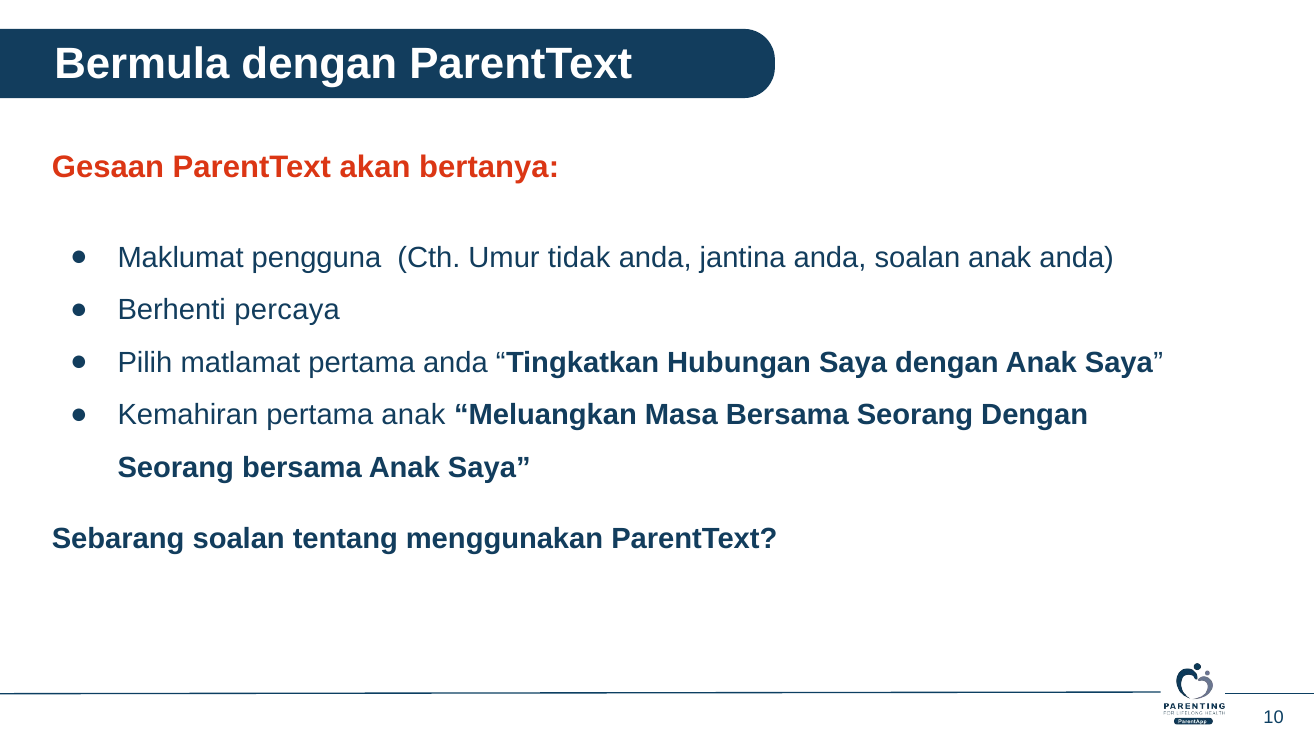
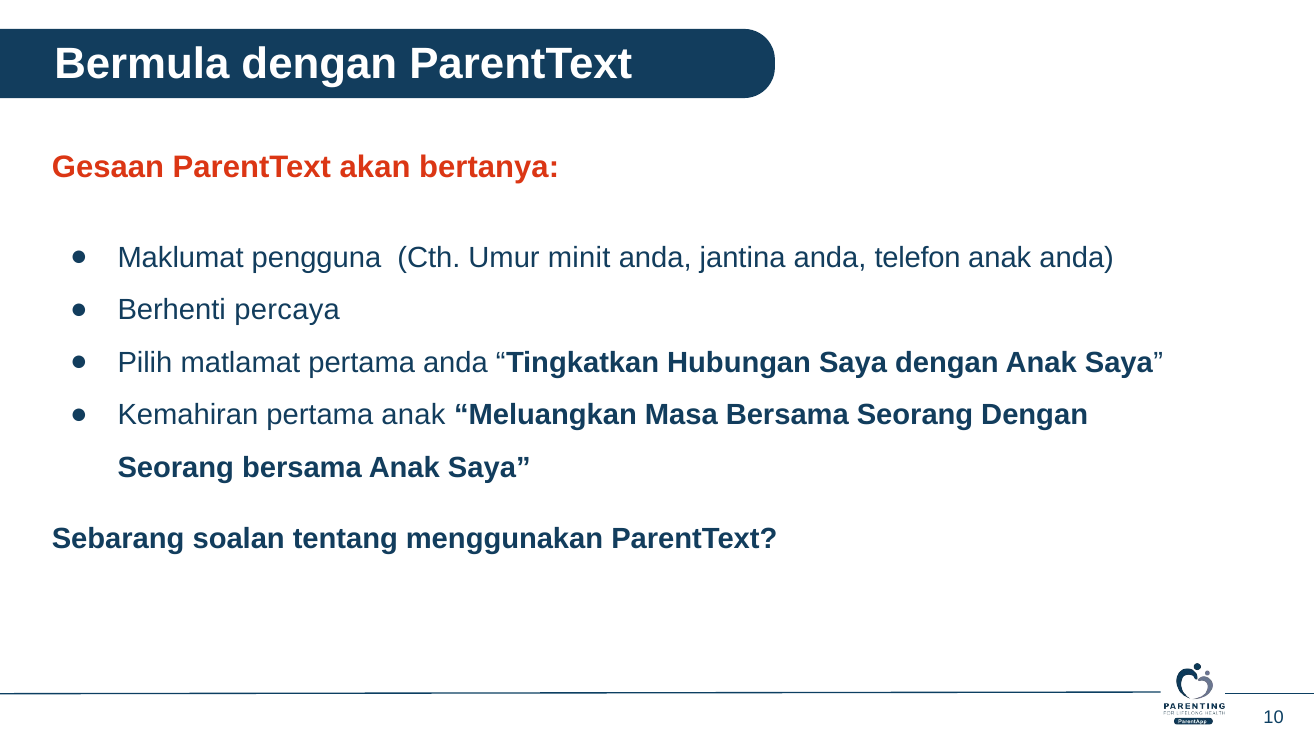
tidak: tidak -> minit (579, 258)
anda soalan: soalan -> telefon (918, 258)
